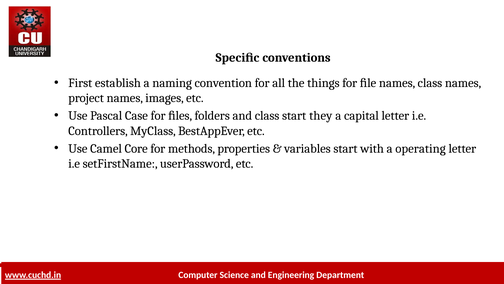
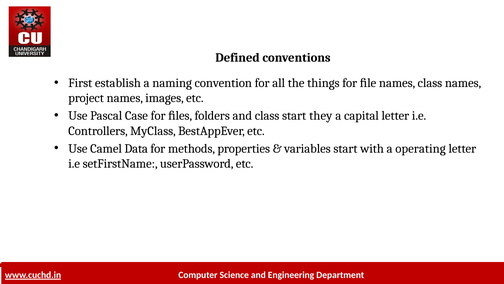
Speciﬁc: Speciﬁc -> Defined (238, 58)
Core: Core -> Data (136, 148)
